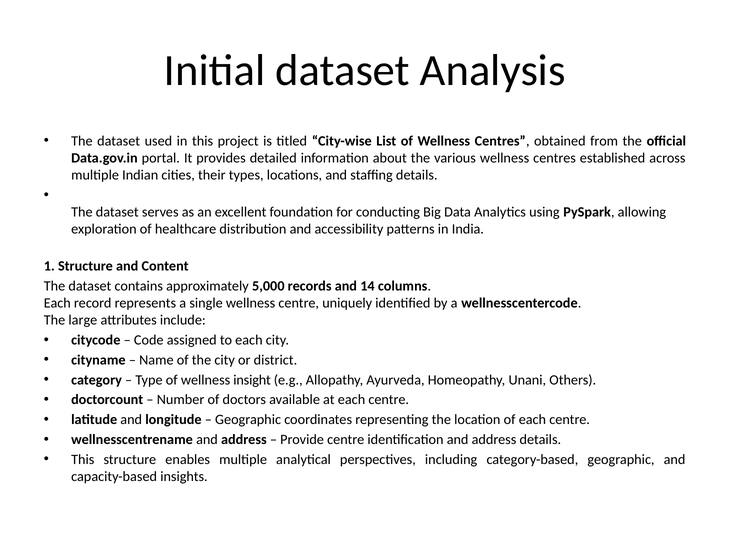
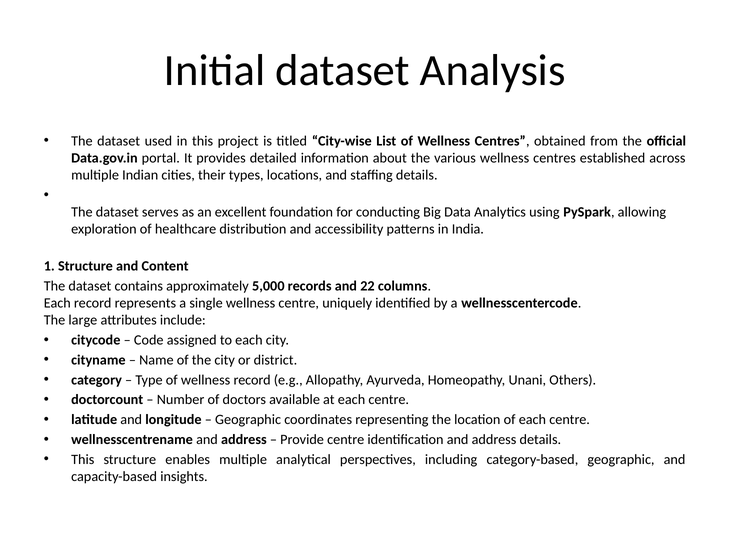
14: 14 -> 22 (367, 286)
wellness insight: insight -> record (252, 380)
